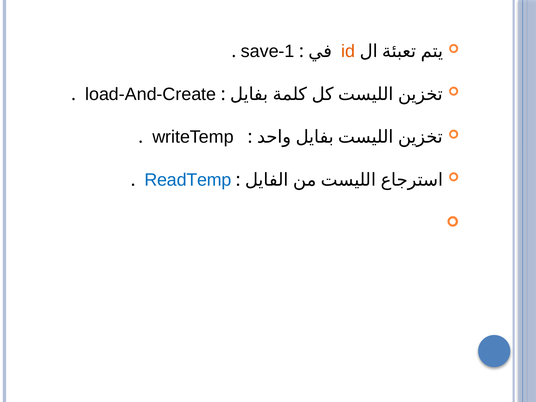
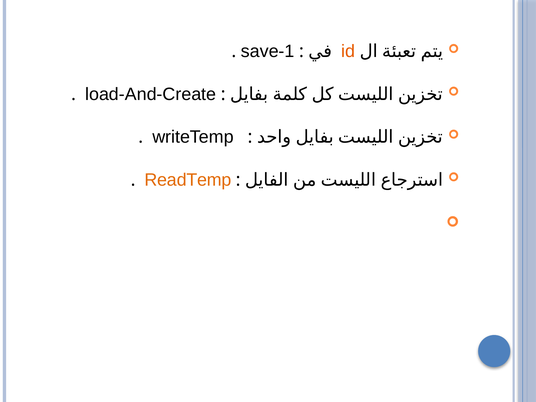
ReadTemp colour: blue -> orange (188, 180)
